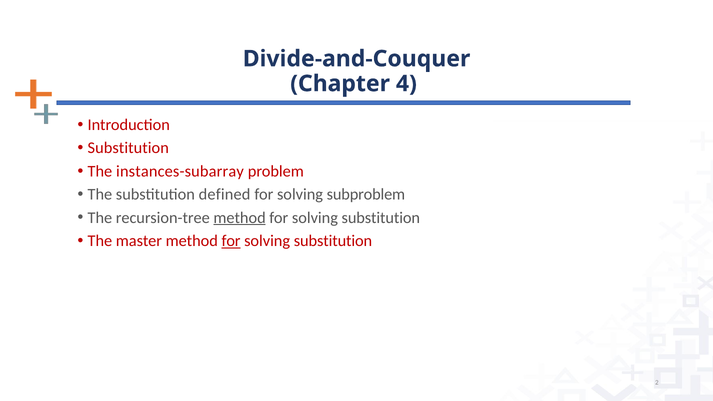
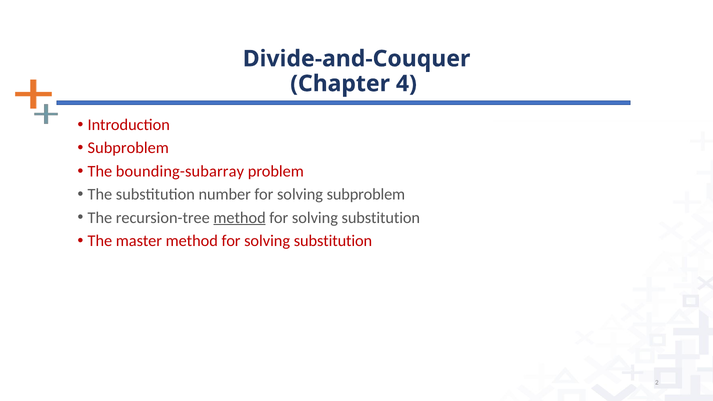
Substitution: Substitution -> Subproblem (128, 148)
instances-subarray: instances-subarray -> bounding-subarray (180, 171)
defined: defined -> number (225, 195)
for underline: present -> none (231, 241)
